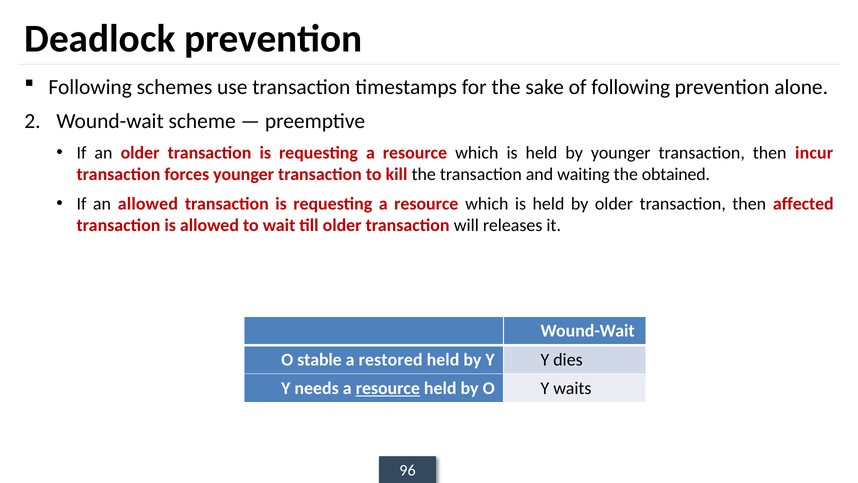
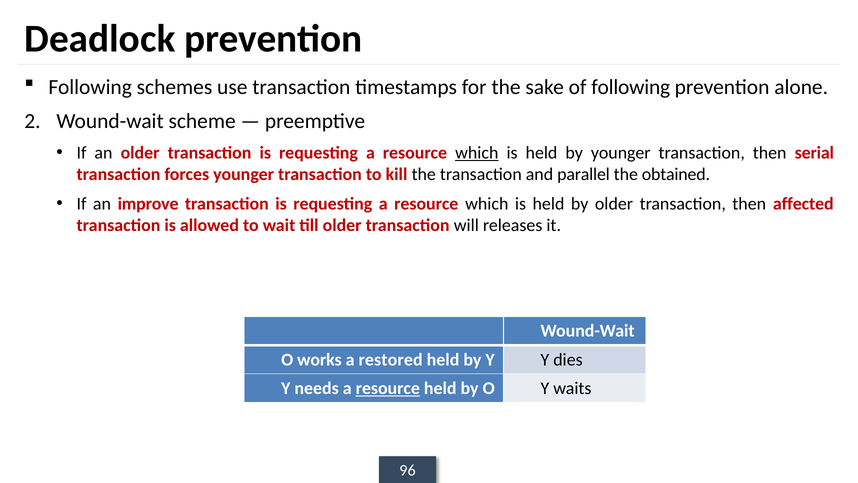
which underline: none -> present (477, 153)
incur: incur -> serial (814, 153)
waiting: waiting -> parallel (584, 174)
an allowed: allowed -> improve (148, 204)
stable: stable -> works (319, 359)
